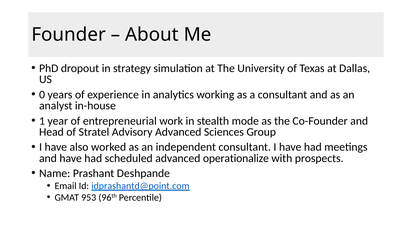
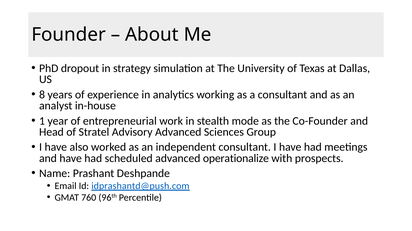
0: 0 -> 8 (42, 95)
idprashantd@point.com: idprashantd@point.com -> idprashantd@push.com (140, 187)
953: 953 -> 760 (89, 198)
